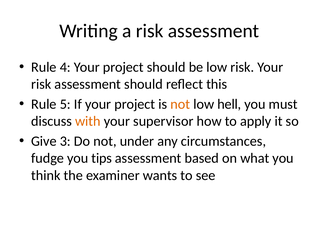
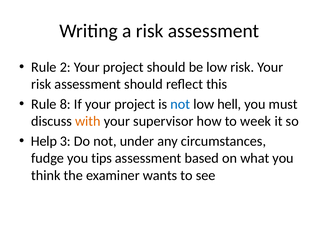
4: 4 -> 2 (65, 67)
5: 5 -> 8 (65, 104)
not colour: orange -> blue (180, 104)
apply: apply -> week (256, 121)
Give: Give -> Help (44, 141)
